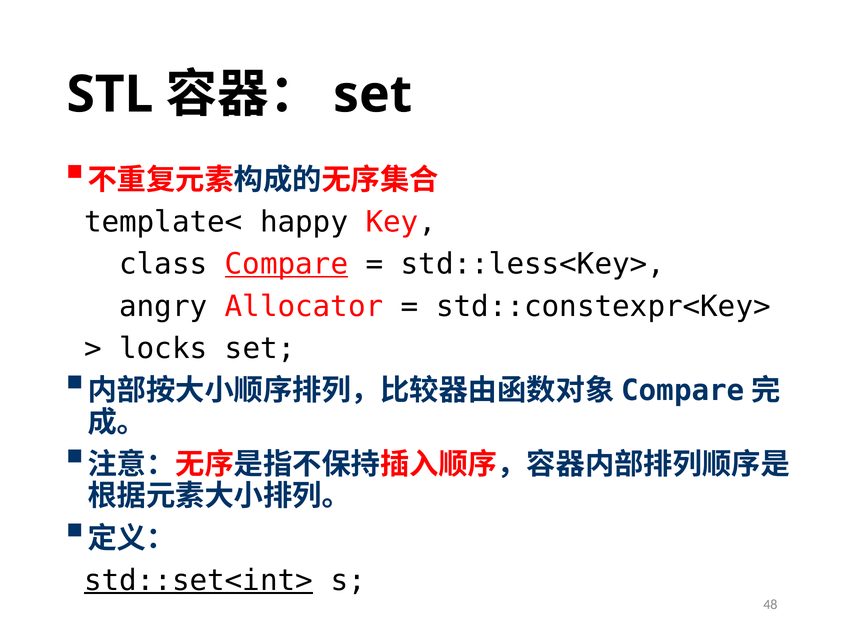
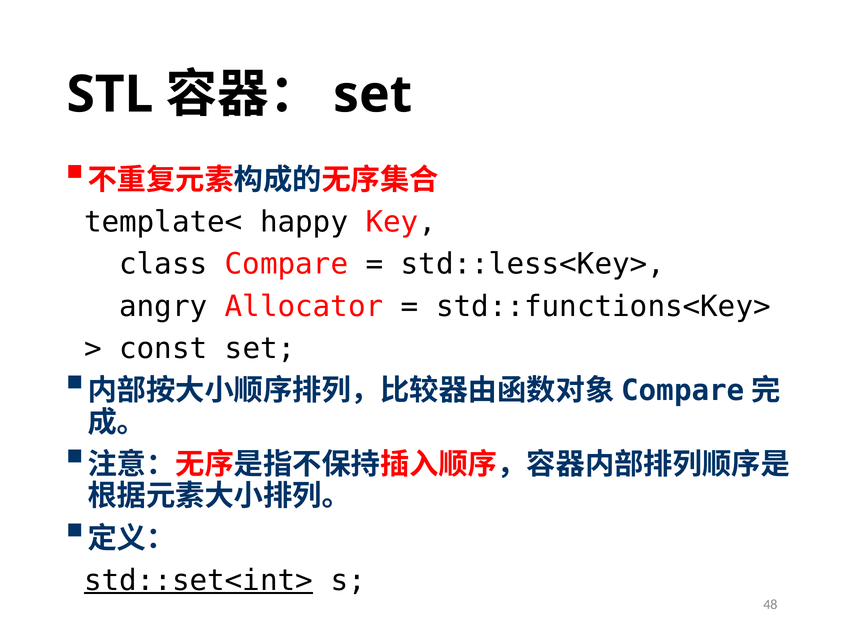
Compare underline: present -> none (287, 264)
std::constexpr<Key>: std::constexpr<Key> -> std::functions<Key> (603, 306)
locks: locks -> const (163, 349)
